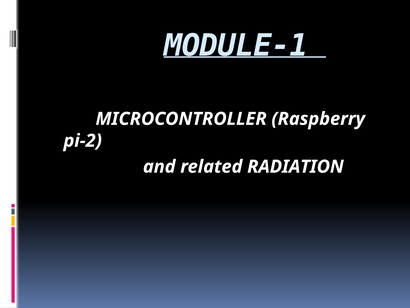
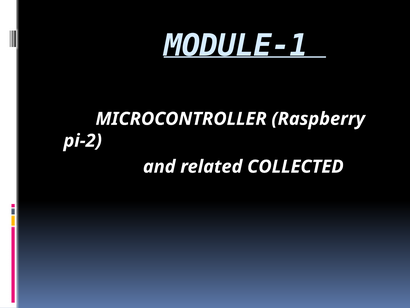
RADIATION: RADIATION -> COLLECTED (295, 166)
